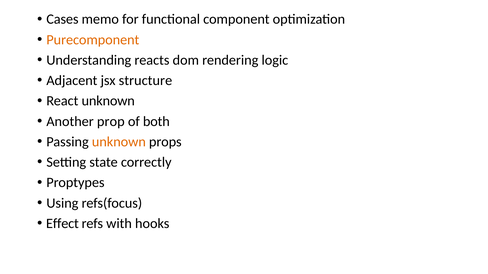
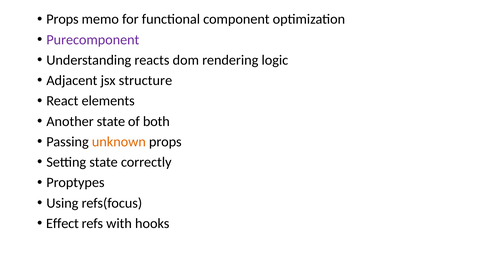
Cases: Cases -> Props (62, 19)
Purecomponent colour: orange -> purple (93, 40)
React unknown: unknown -> elements (108, 101)
Another prop: prop -> state (111, 122)
